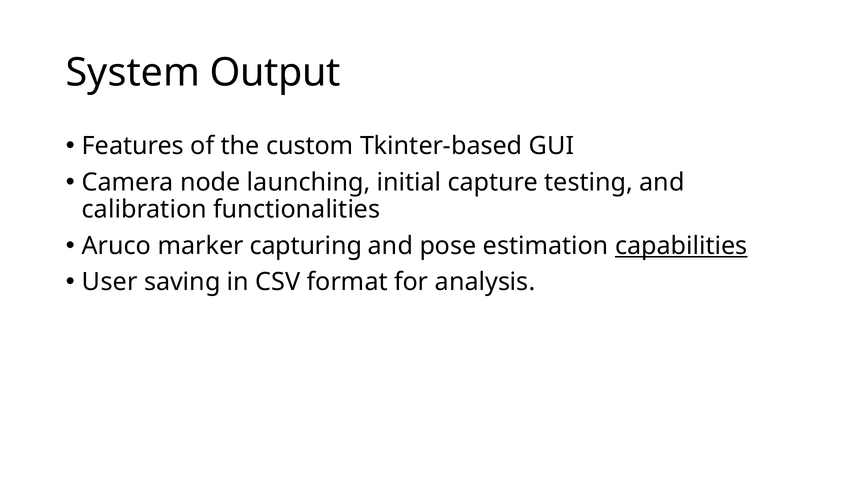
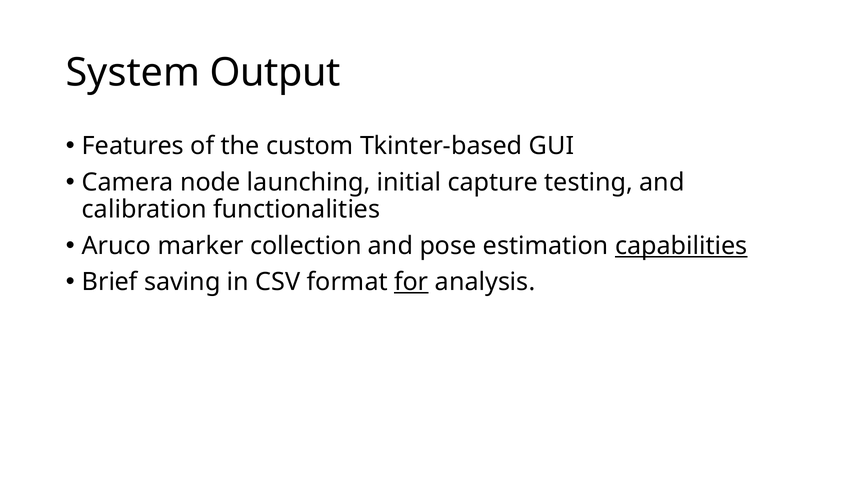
capturing: capturing -> collection (306, 245)
User: User -> Brief (110, 282)
for underline: none -> present (411, 282)
